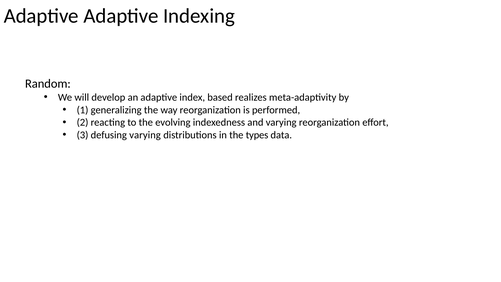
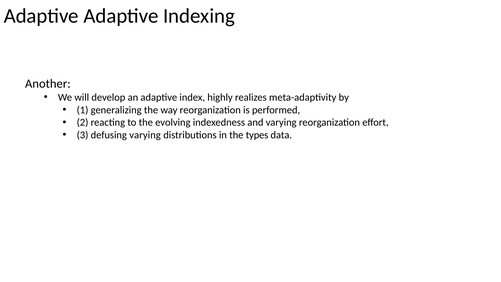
Random: Random -> Another (48, 84)
based: based -> highly (220, 97)
